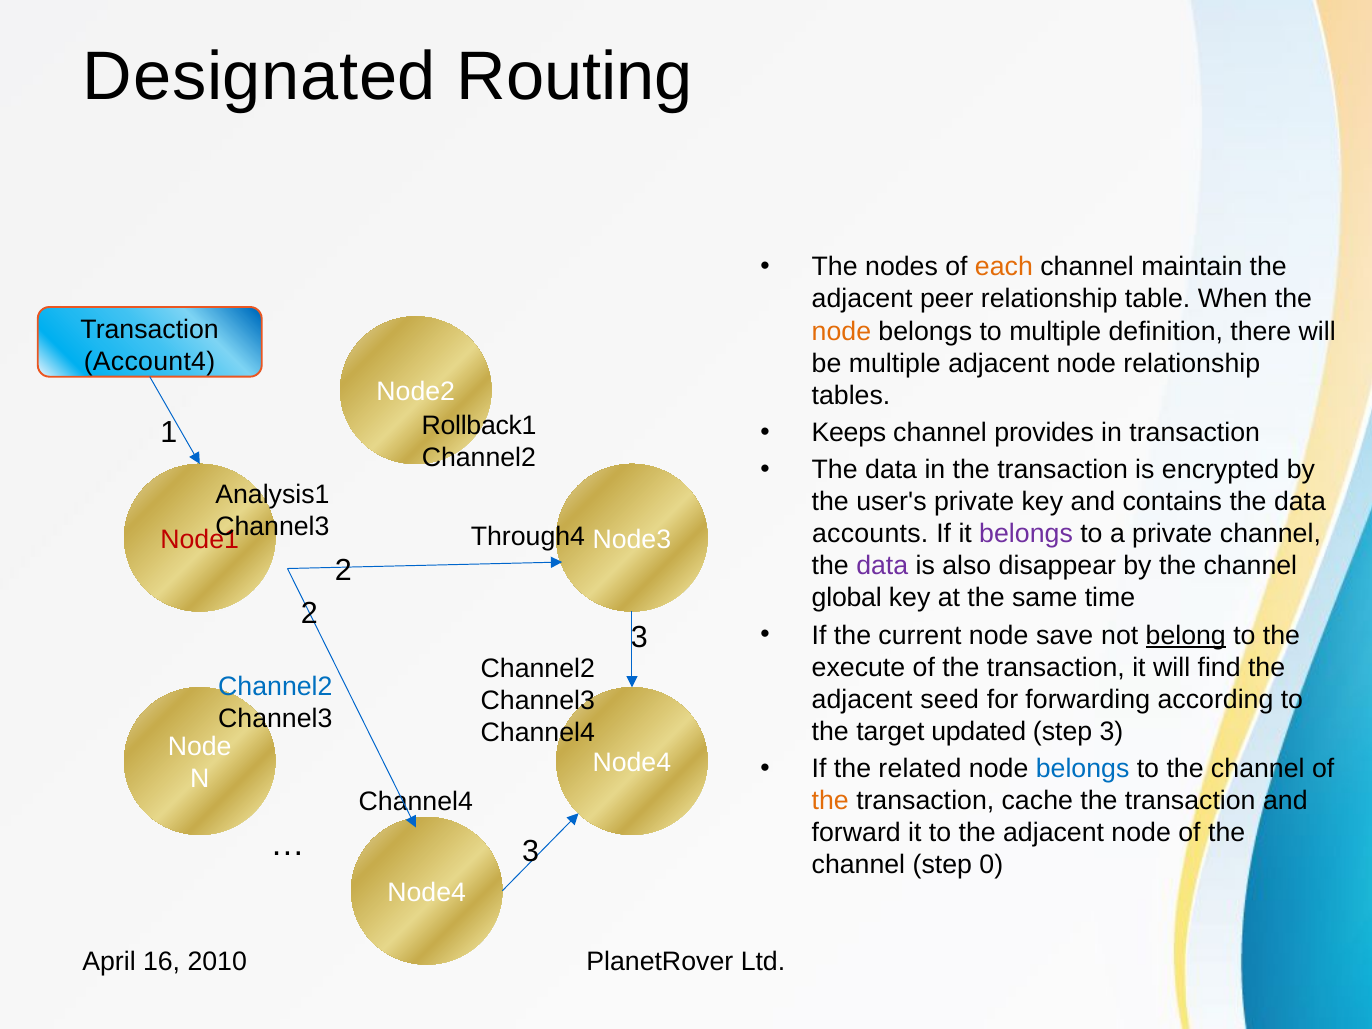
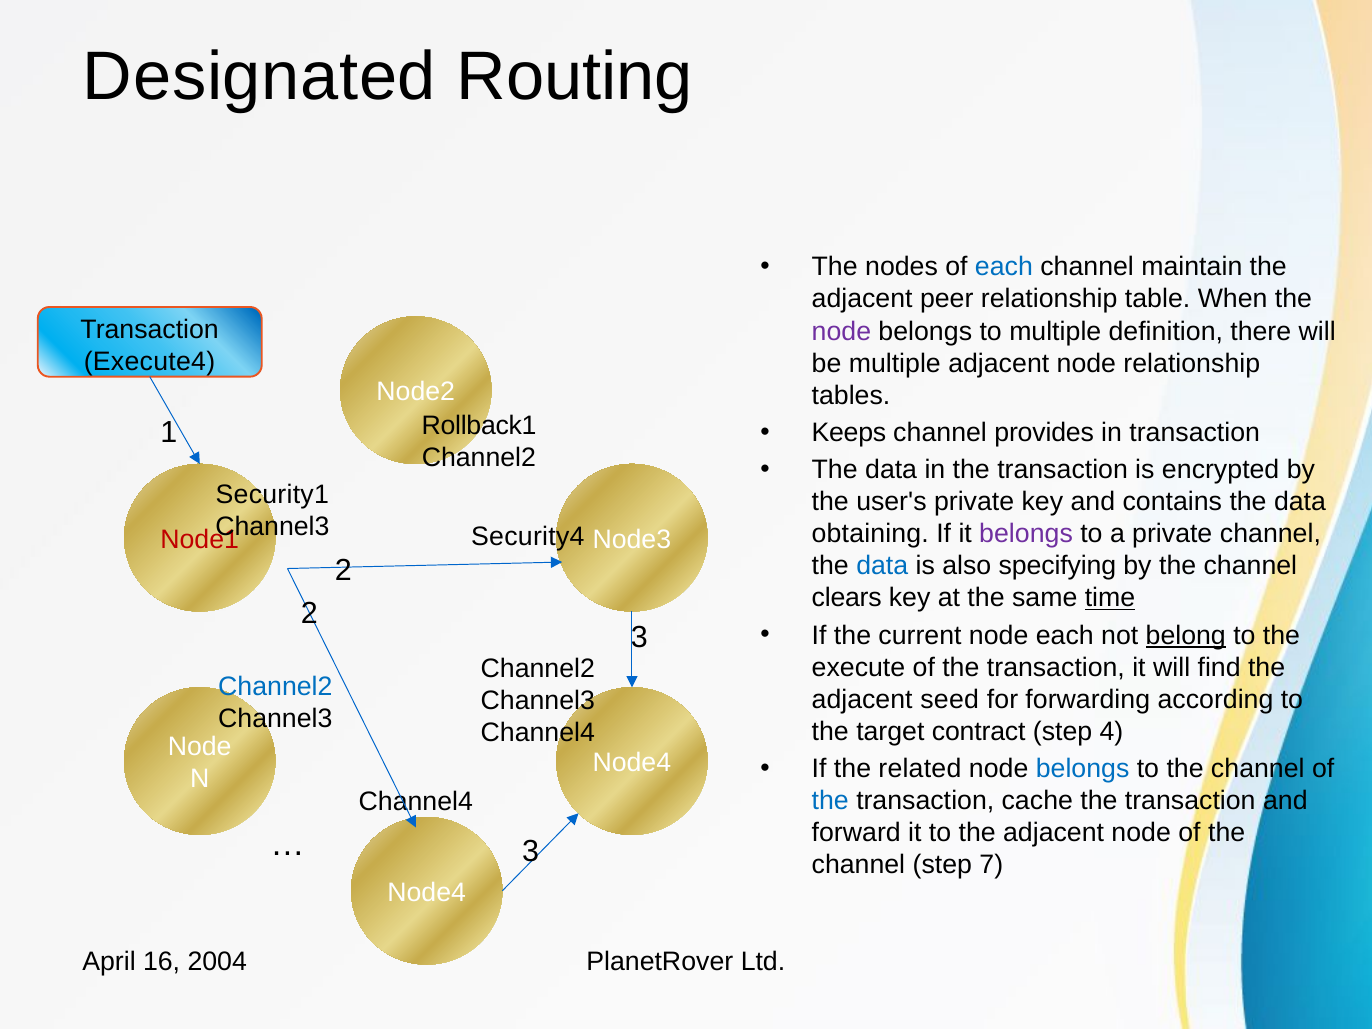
each colour: orange -> blue (1004, 267)
node colour: orange -> purple (841, 331)
Account4: Account4 -> Execute4 (149, 362)
Analysis1: Analysis1 -> Security1 (272, 495)
accounts: accounts -> obtaining (870, 534)
Through4: Through4 -> Security4 (528, 536)
data colour: purple -> blue (882, 566)
disappear: disappear -> specifying (1057, 566)
global: global -> clears (847, 598)
time underline: none -> present (1110, 598)
node save: save -> each (1065, 636)
updated: updated -> contract (979, 732)
step 3: 3 -> 4 (1111, 732)
the colour: orange -> blue (830, 801)
0: 0 -> 7 (991, 865)
2010: 2010 -> 2004 (217, 962)
